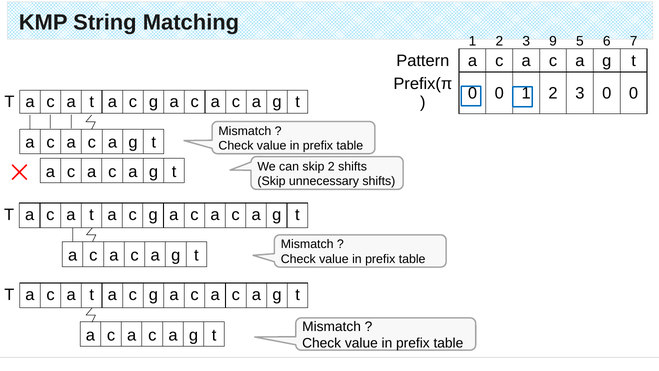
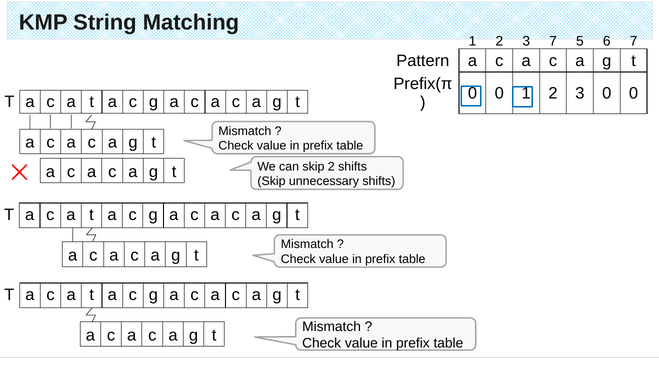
3 9: 9 -> 7 (553, 41)
